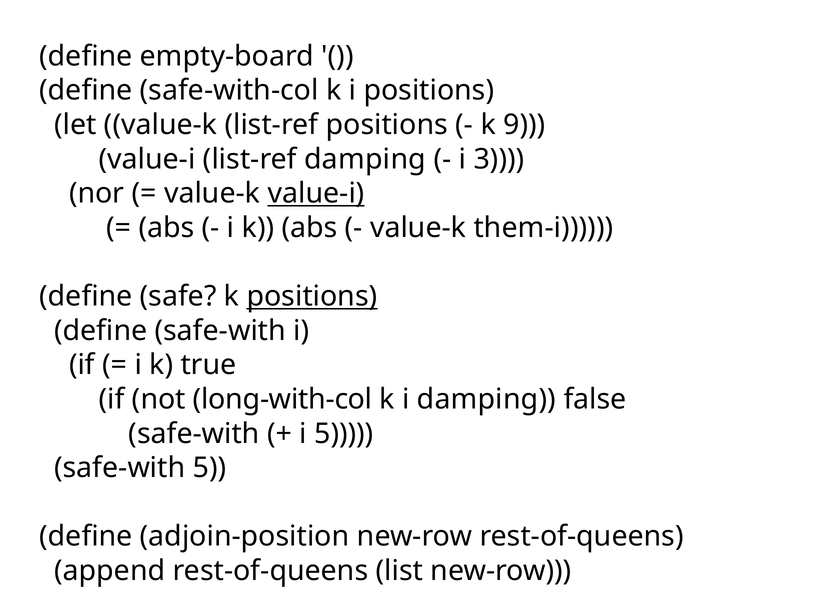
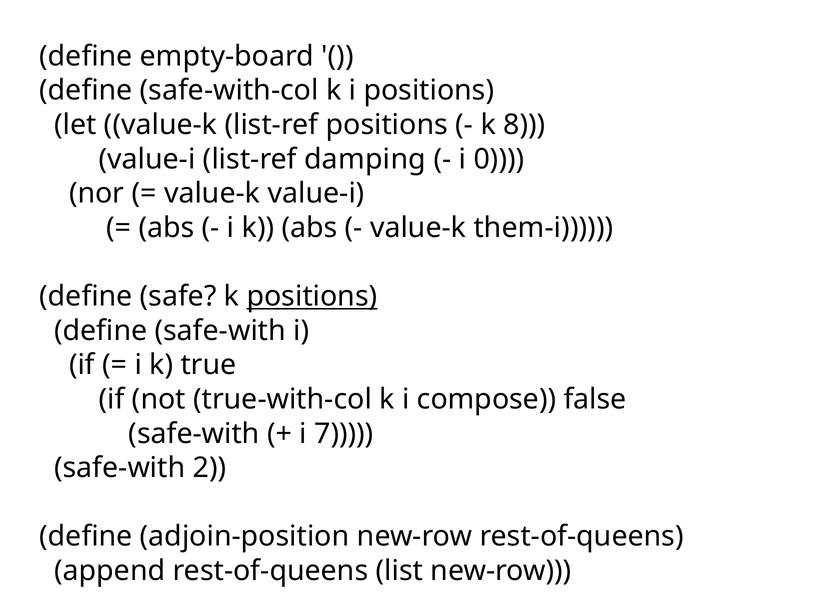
9: 9 -> 8 (524, 125)
3: 3 -> 0 (499, 159)
value-i underline: present -> none (316, 193)
long-with-col: long-with-col -> true-with-col (283, 399)
i damping: damping -> compose (487, 399)
i 5: 5 -> 7 (344, 433)
safe-with 5: 5 -> 2 (209, 468)
